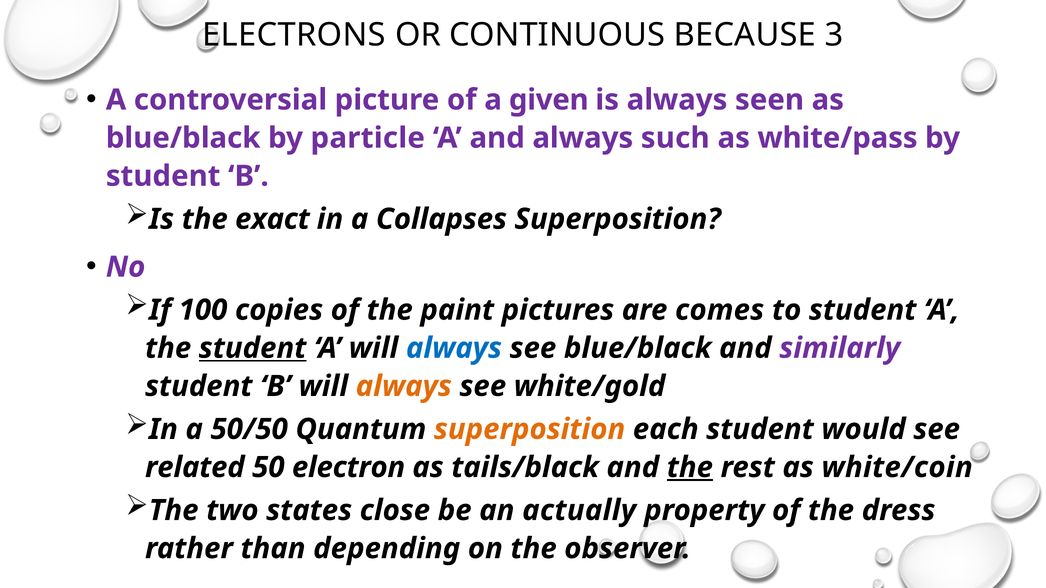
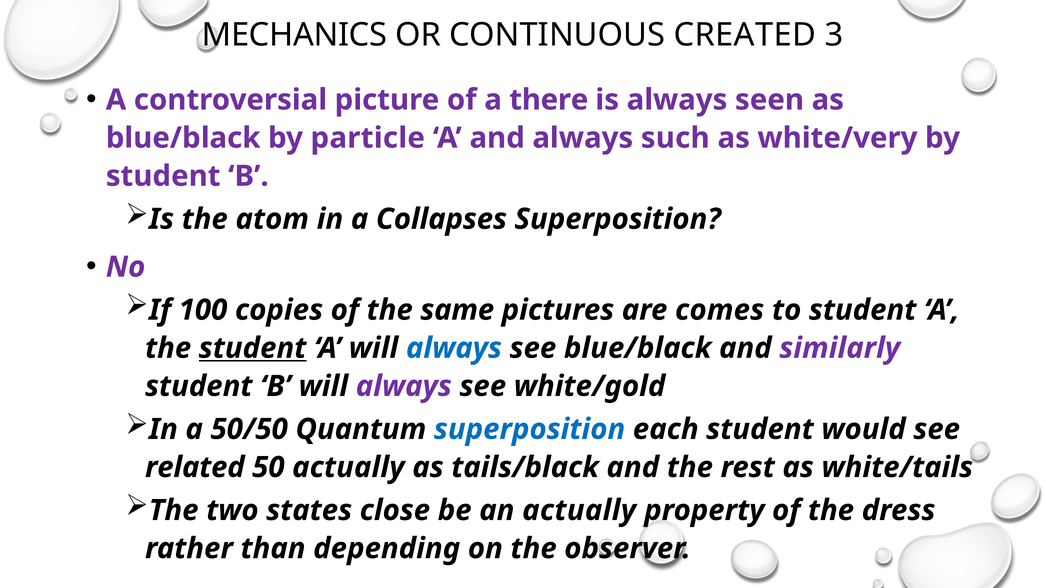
ELECTRONS: ELECTRONS -> MECHANICS (294, 35)
BECAUSE: BECAUSE -> CREATED (745, 35)
given: given -> there (549, 100)
white/pass: white/pass -> white/very (837, 138)
exact: exact -> atom (272, 219)
paint: paint -> same (457, 310)
always colour: orange -> purple (404, 386)
superposition colour: orange -> blue (530, 429)
50 electron: electron -> actually (348, 468)
the underline: present -> none (690, 468)
white/coin: white/coin -> white/tails (897, 468)
